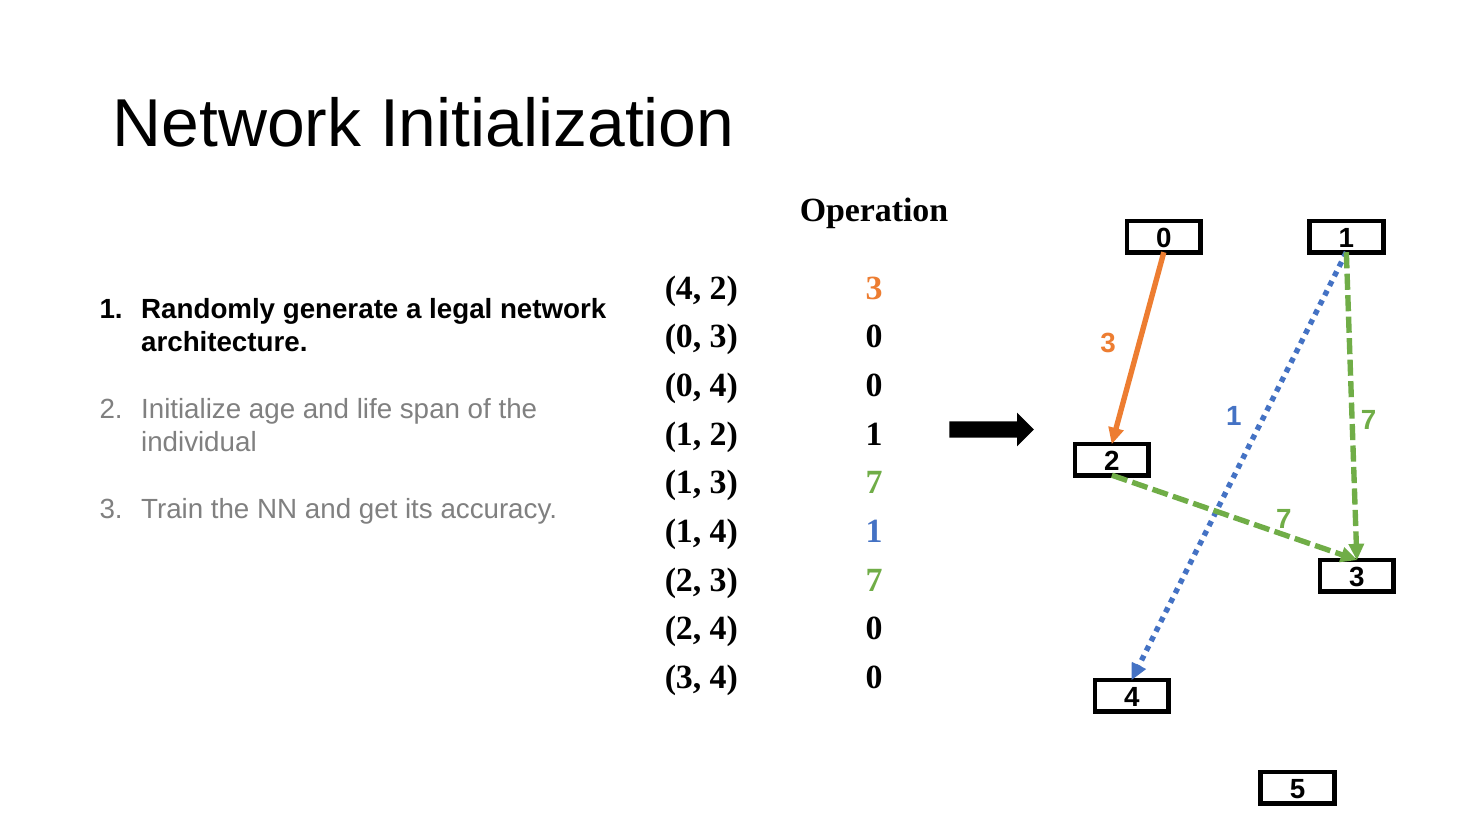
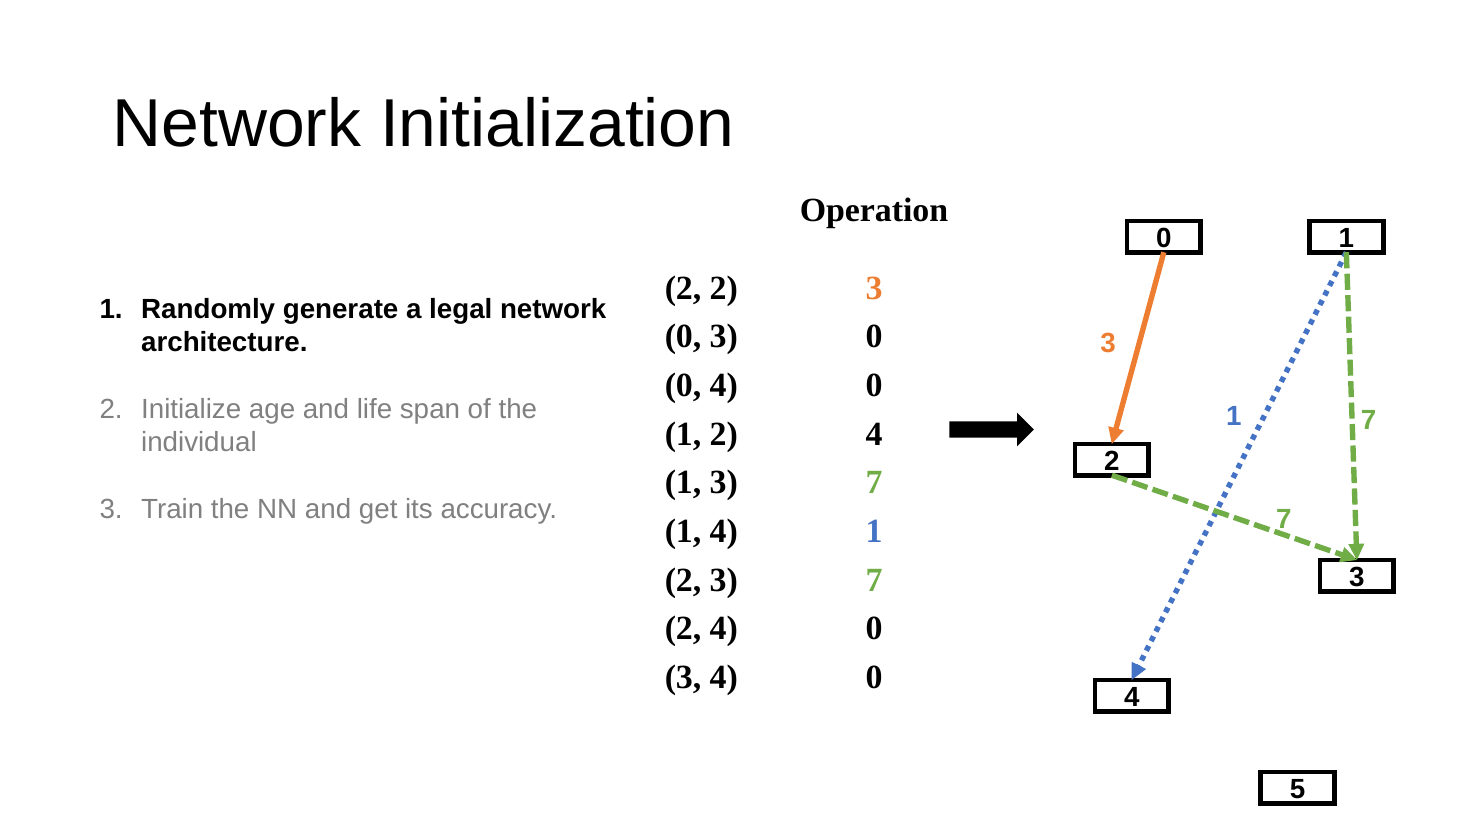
4: 4 -> 2 (683, 288)
1 2 1: 1 -> 4 (874, 434)
